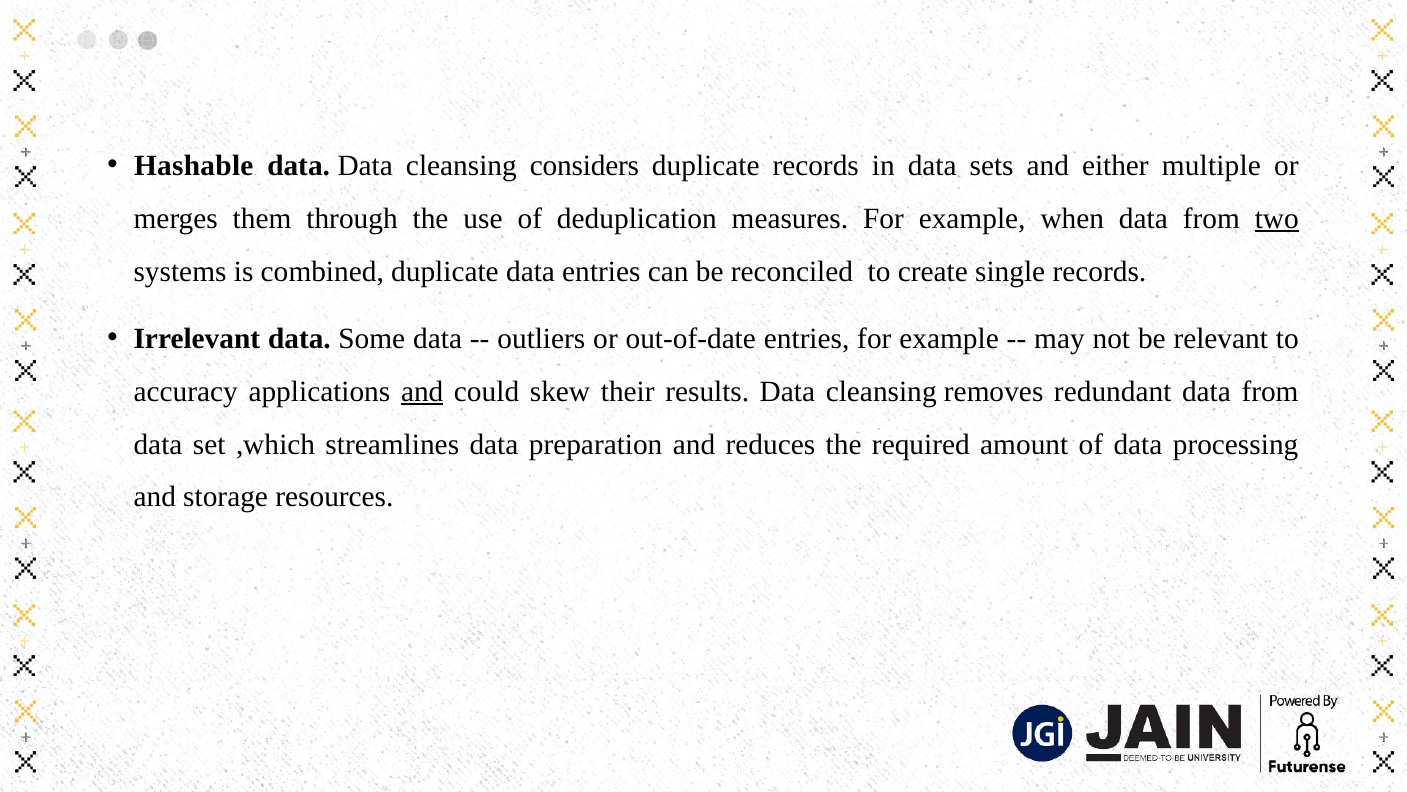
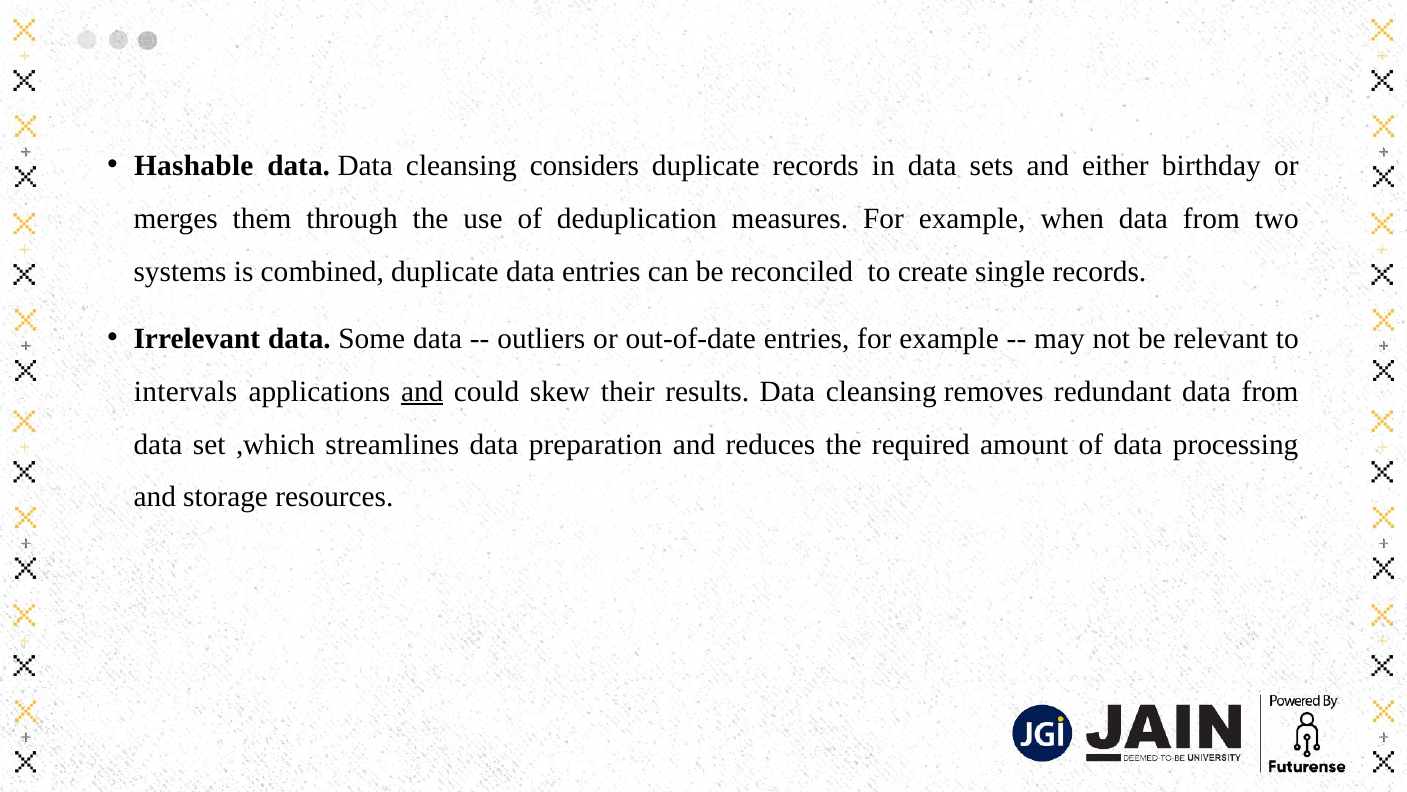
multiple: multiple -> birthday (1211, 166)
two underline: present -> none (1277, 218)
accuracy: accuracy -> intervals (186, 391)
